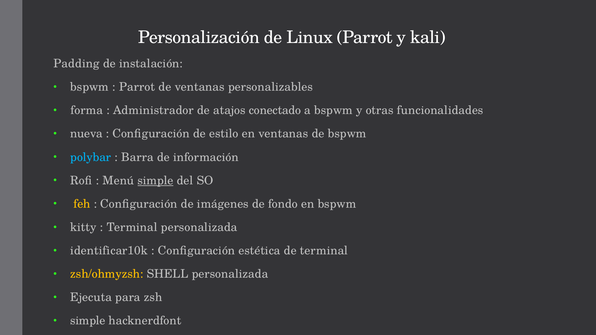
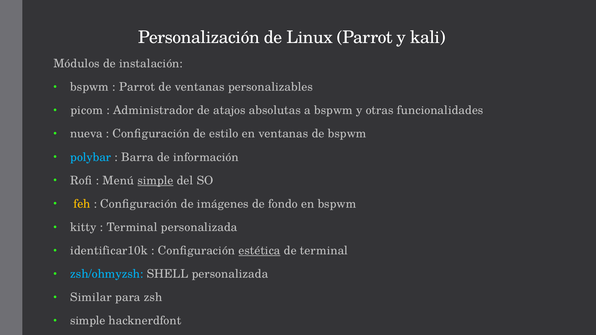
Padding: Padding -> Módulos (77, 64)
forma: forma -> picom (87, 110)
conectado: conectado -> absolutas (275, 110)
estética underline: none -> present (259, 251)
zsh/ohmyzsh colour: yellow -> light blue (107, 274)
Ejecuta: Ejecuta -> Similar (91, 298)
